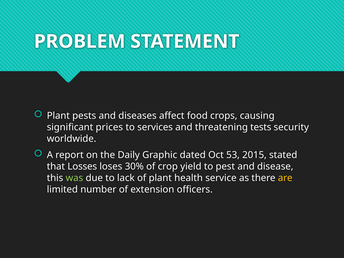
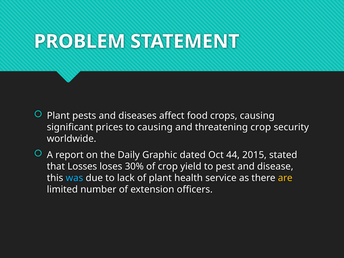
to services: services -> causing (155, 127)
threatening tests: tests -> crop (261, 127)
53: 53 -> 44 (233, 155)
was colour: light green -> light blue (74, 178)
